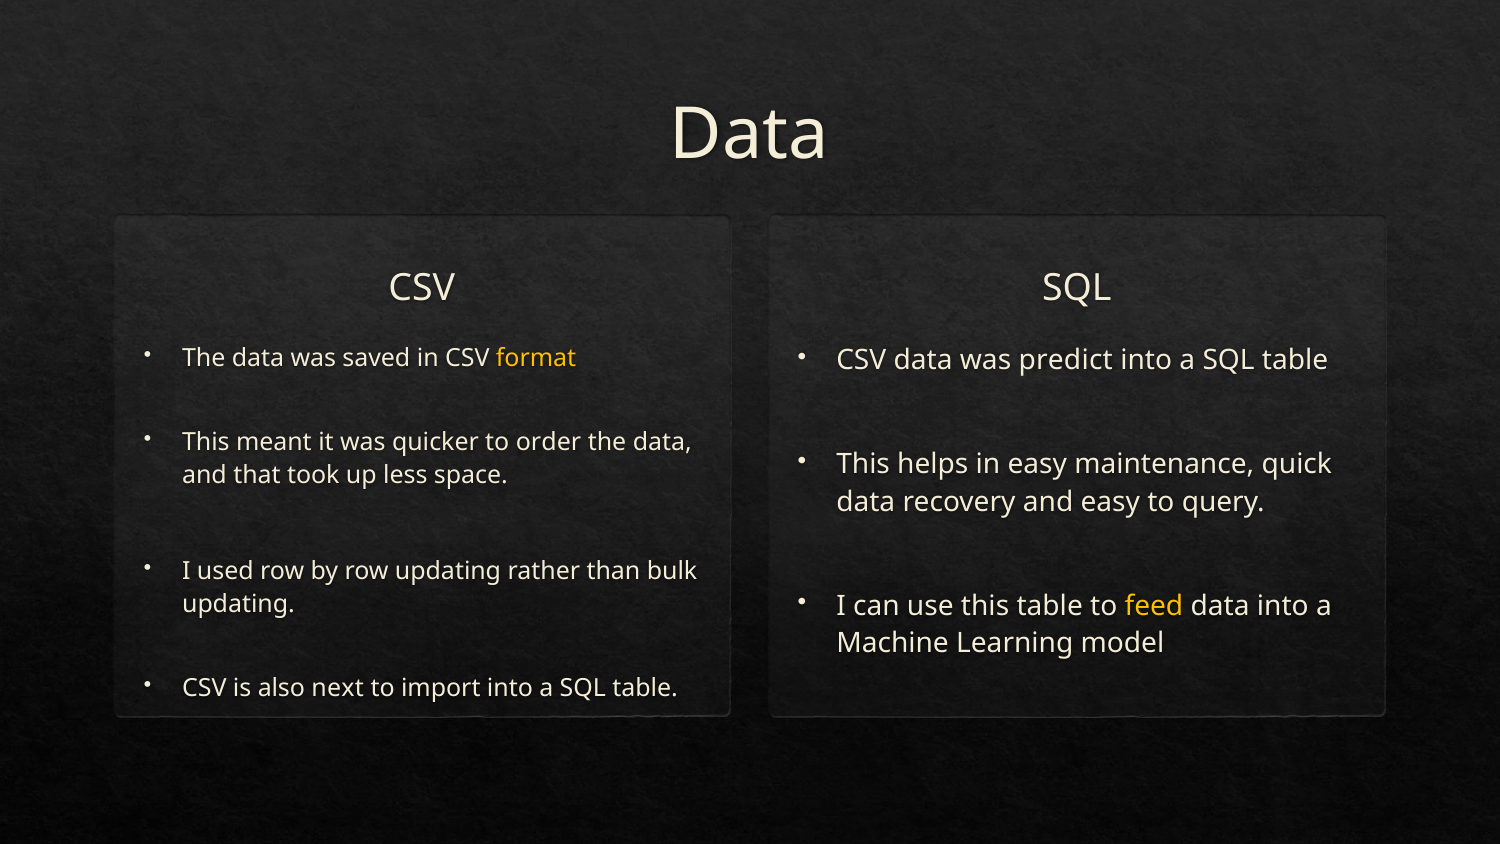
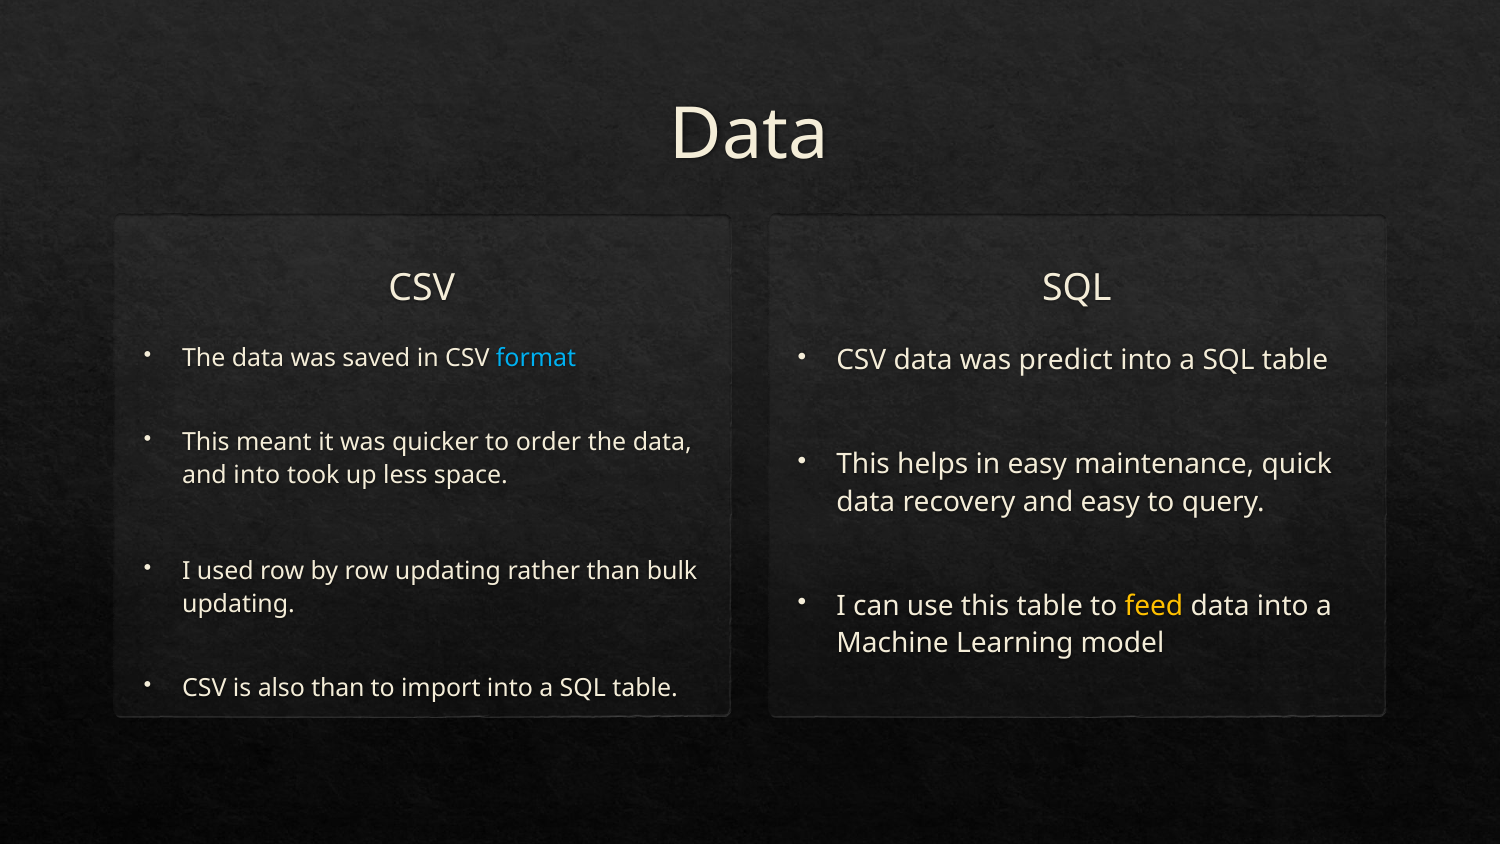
format colour: yellow -> light blue (536, 358)
and that: that -> into (257, 475)
also next: next -> than (338, 688)
